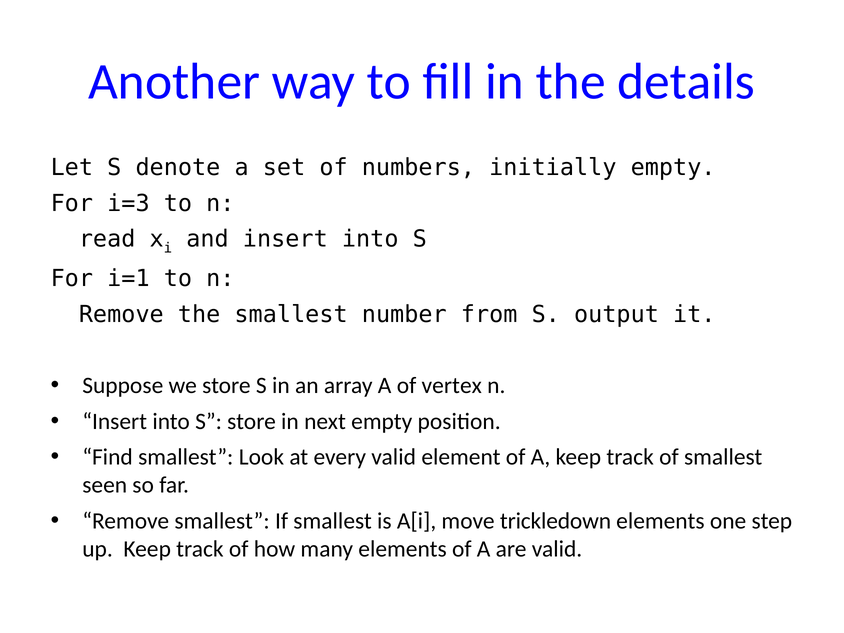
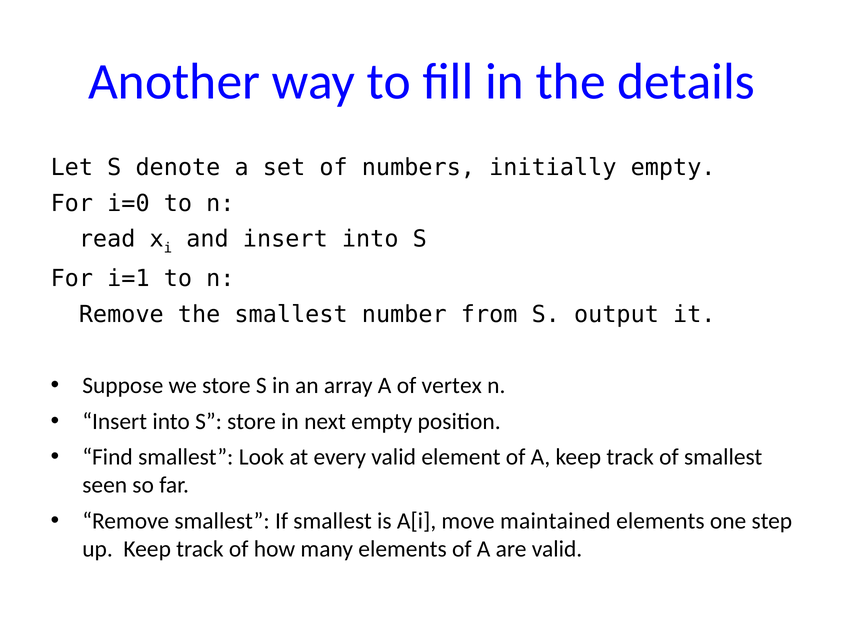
i=3: i=3 -> i=0 (128, 203)
trickledown: trickledown -> maintained (555, 521)
